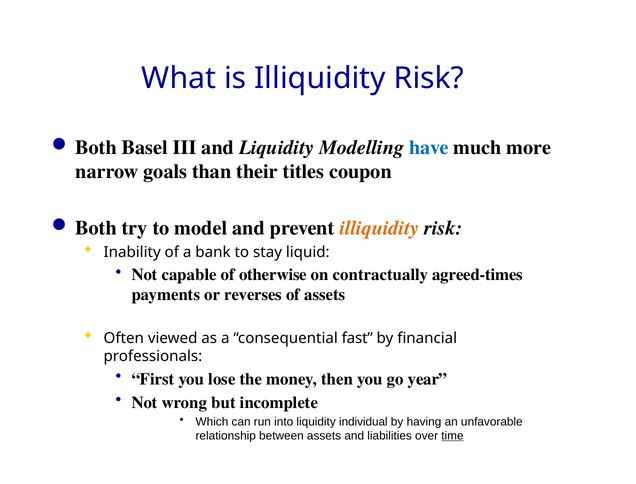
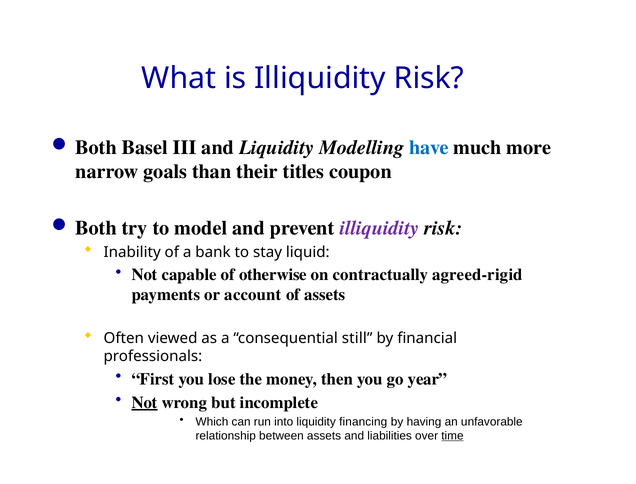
illiquidity colour: orange -> purple (379, 229)
agreed-times: agreed-times -> agreed-rigid (477, 275)
reverses: reverses -> account (253, 295)
fast: fast -> still (357, 339)
Not underline: none -> present (144, 403)
individual: individual -> financing (363, 422)
